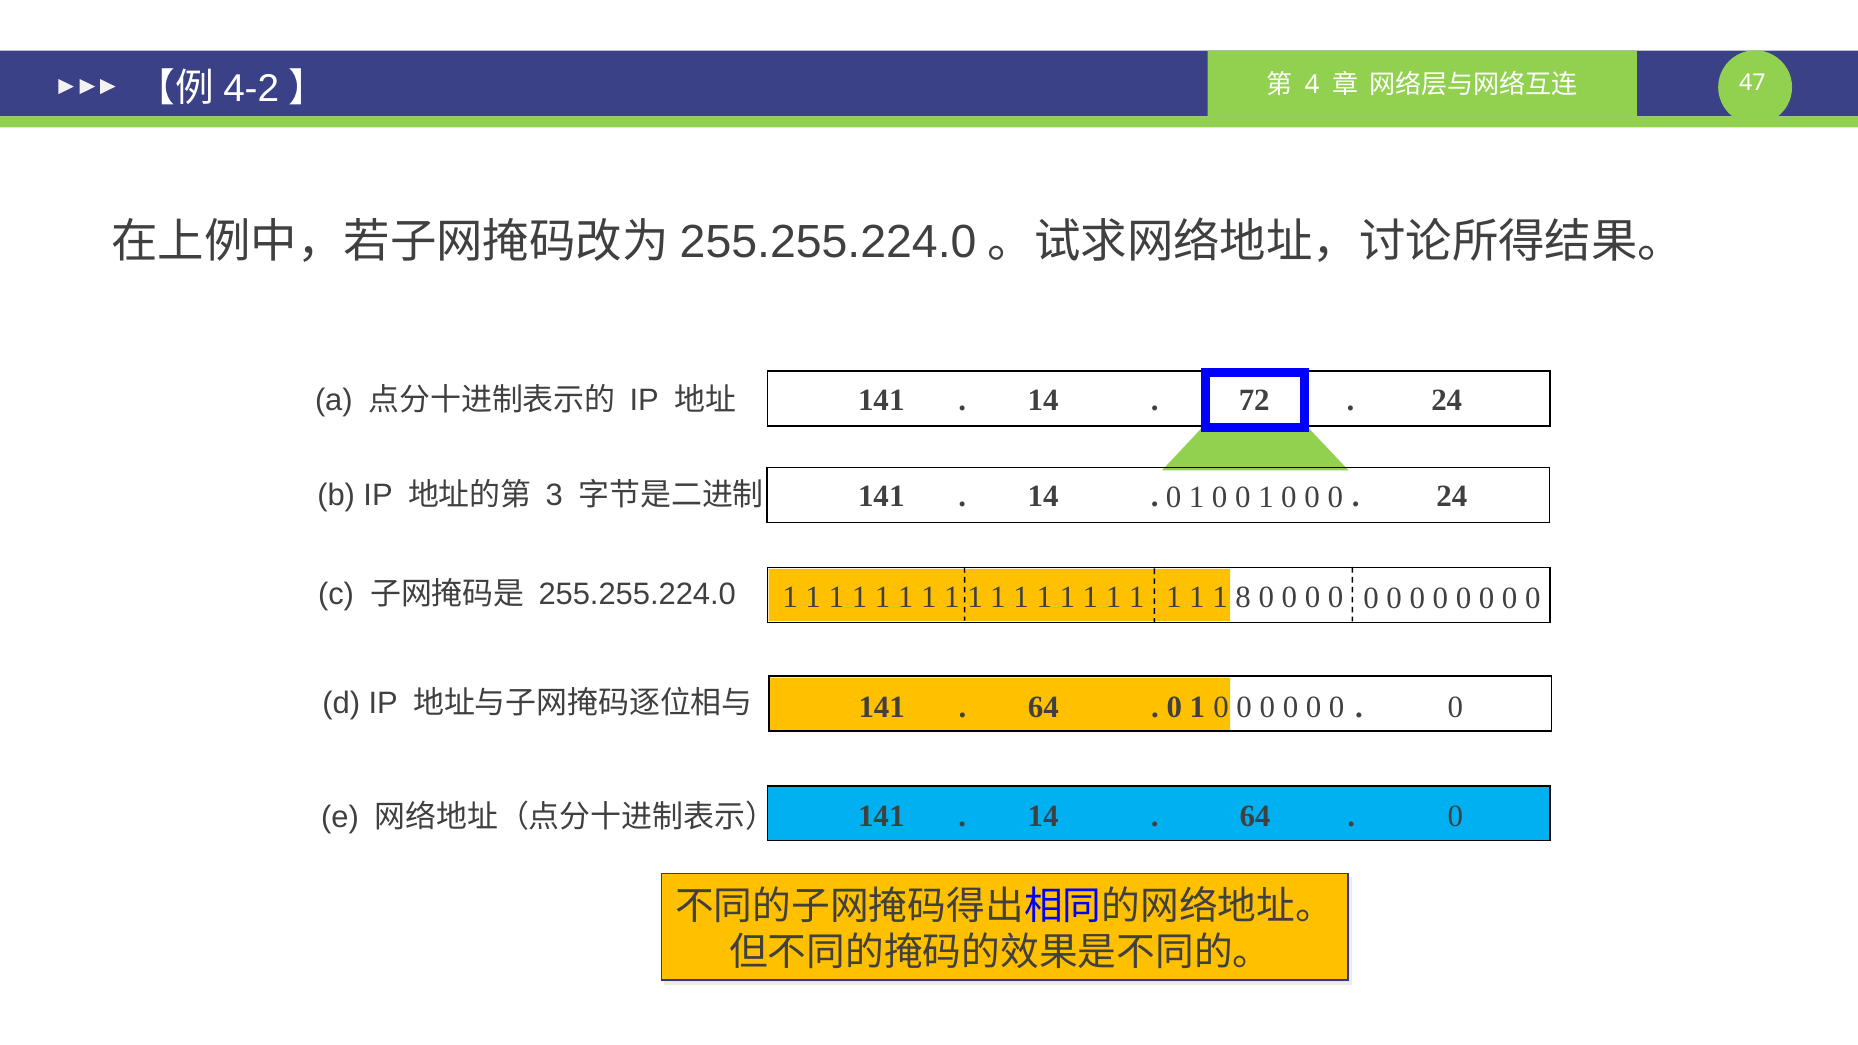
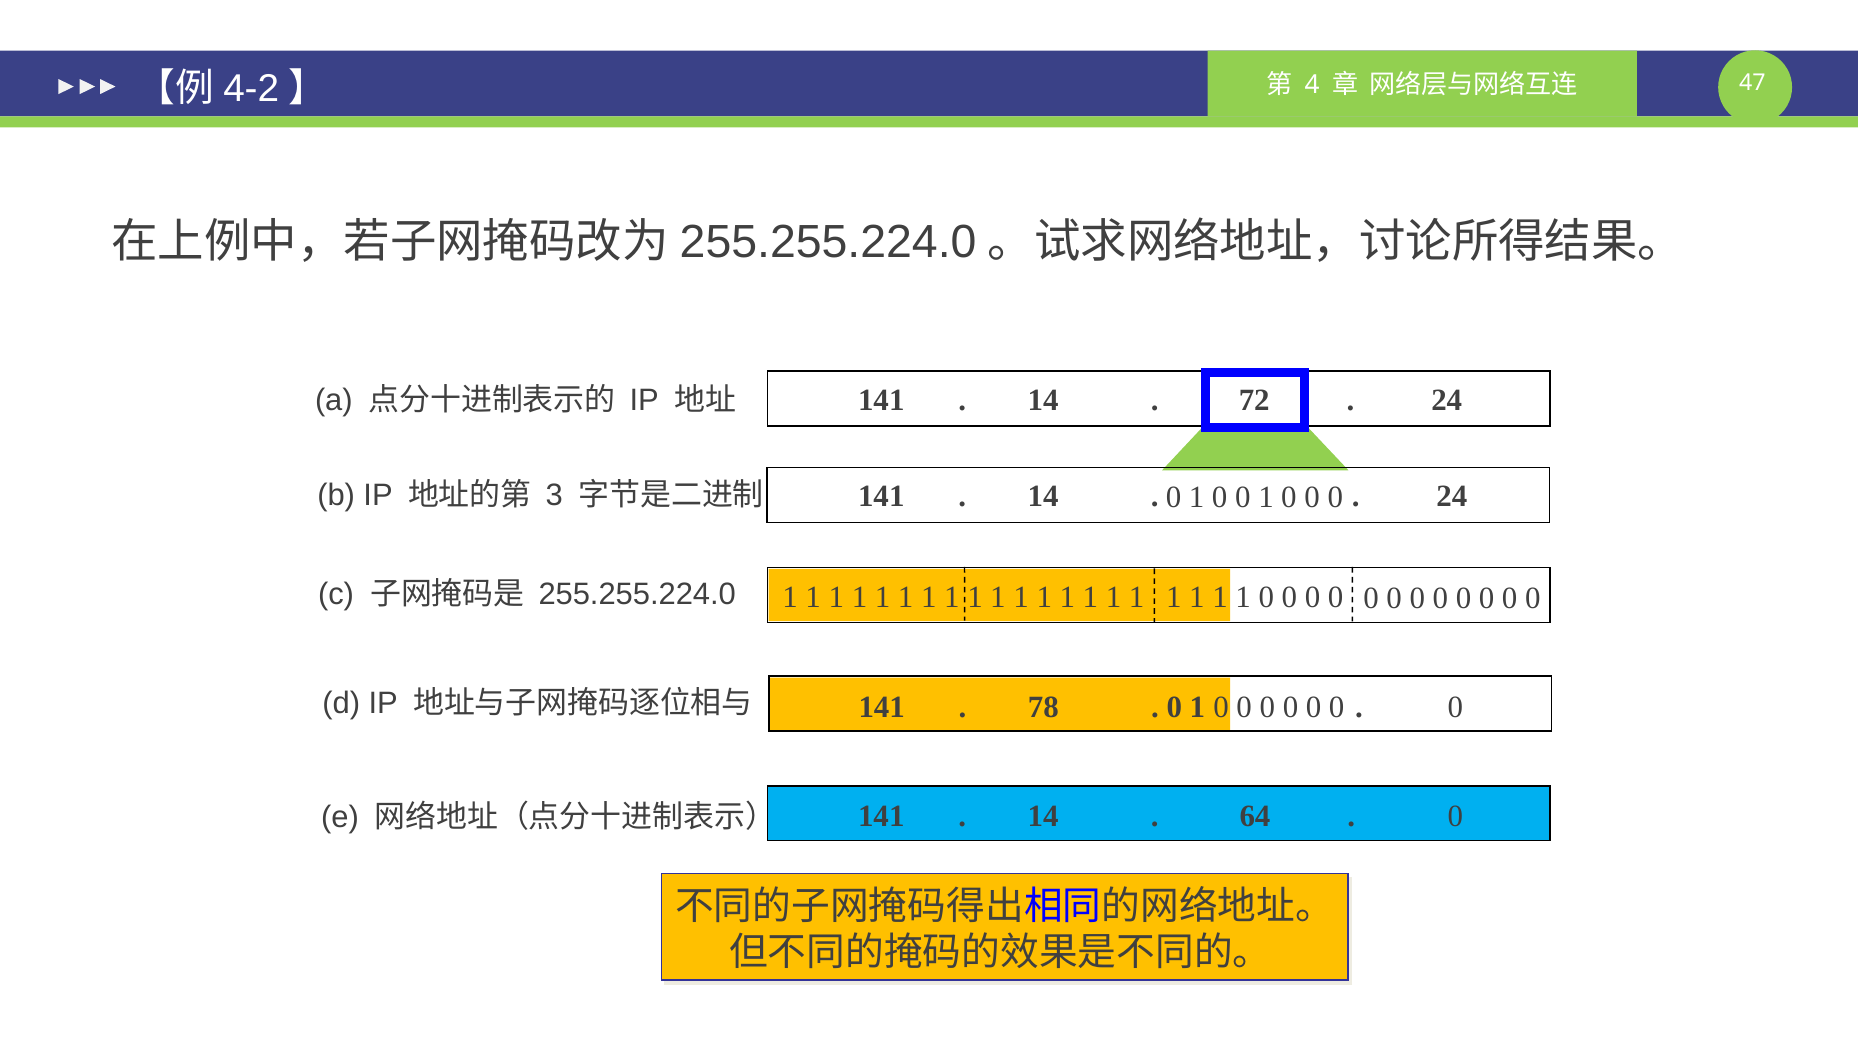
8: 8 -> 1 (1243, 597)
64: 64 -> 78 (1043, 707)
